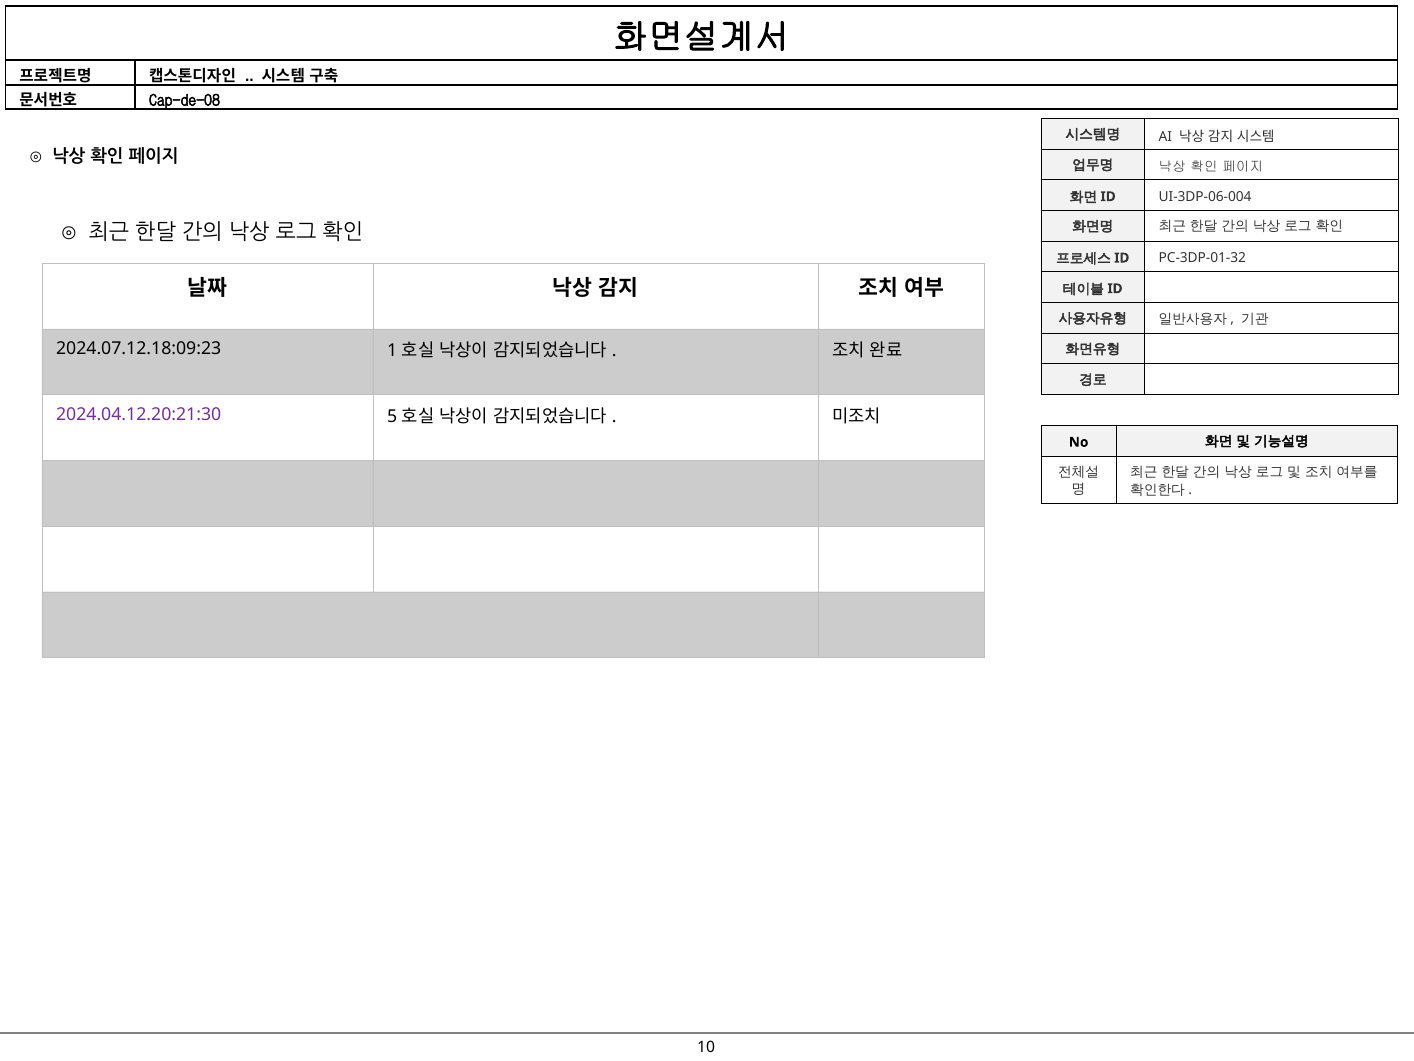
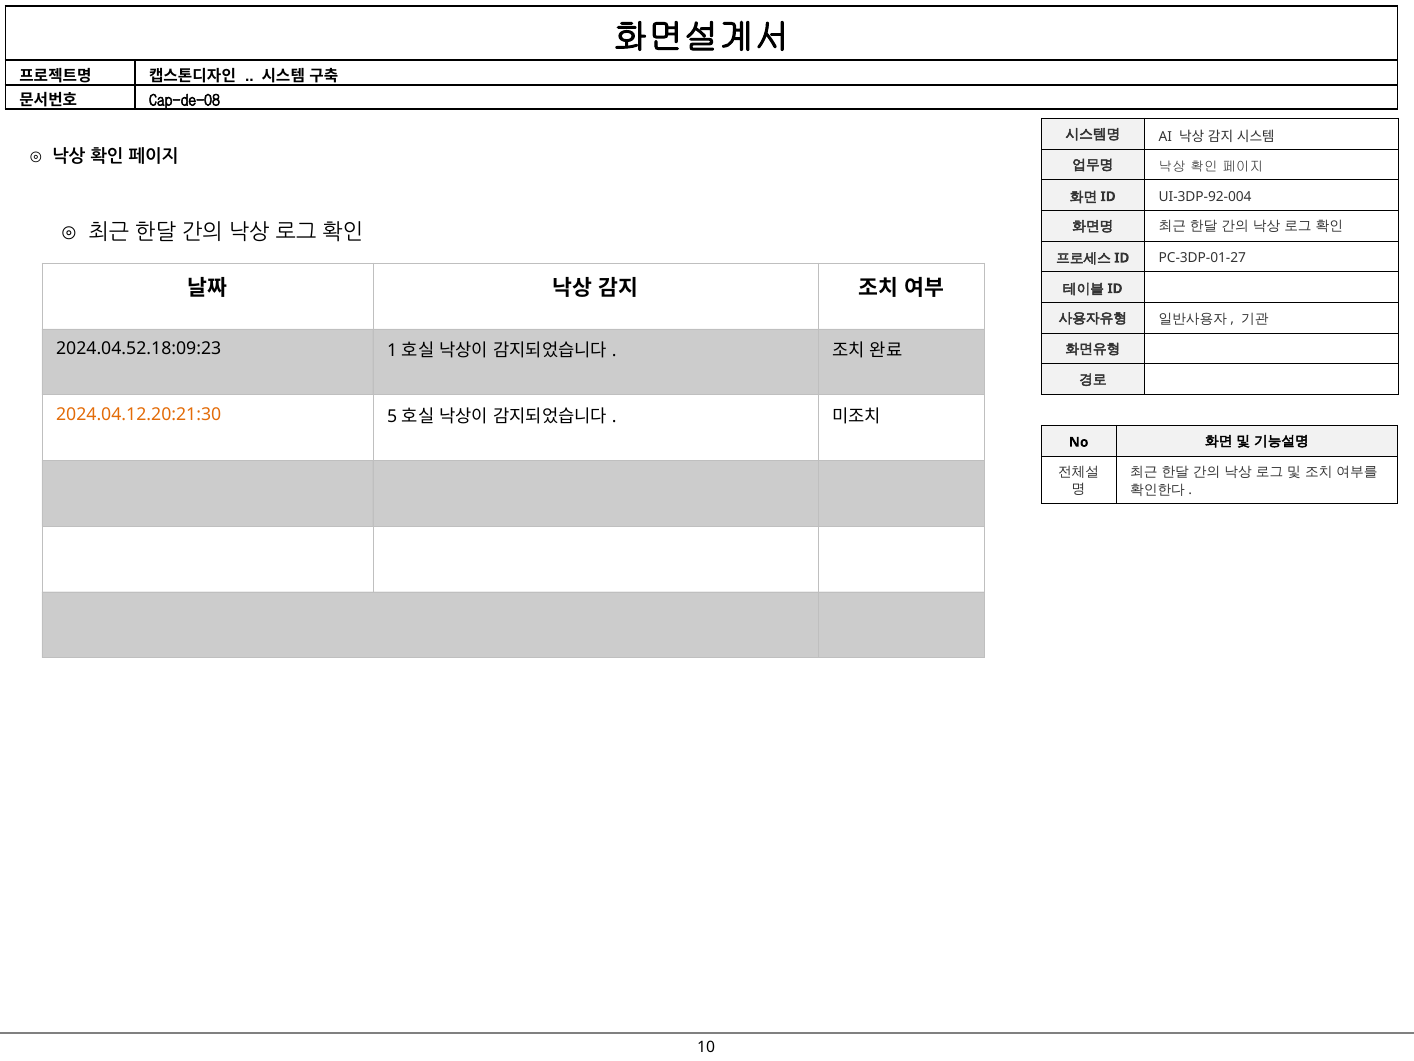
UI-3DP-06-004: UI-3DP-06-004 -> UI-3DP-92-004 (1205, 197)
PC-3DP-01-32: PC-3DP-01-32 -> PC-3DP-01-27 (1202, 258)
2024.07.12.18:09:23: 2024.07.12.18:09:23 -> 2024.04.52.18:09:23 (139, 349)
2024.04.12.20:21:30 colour: purple -> orange (139, 414)
